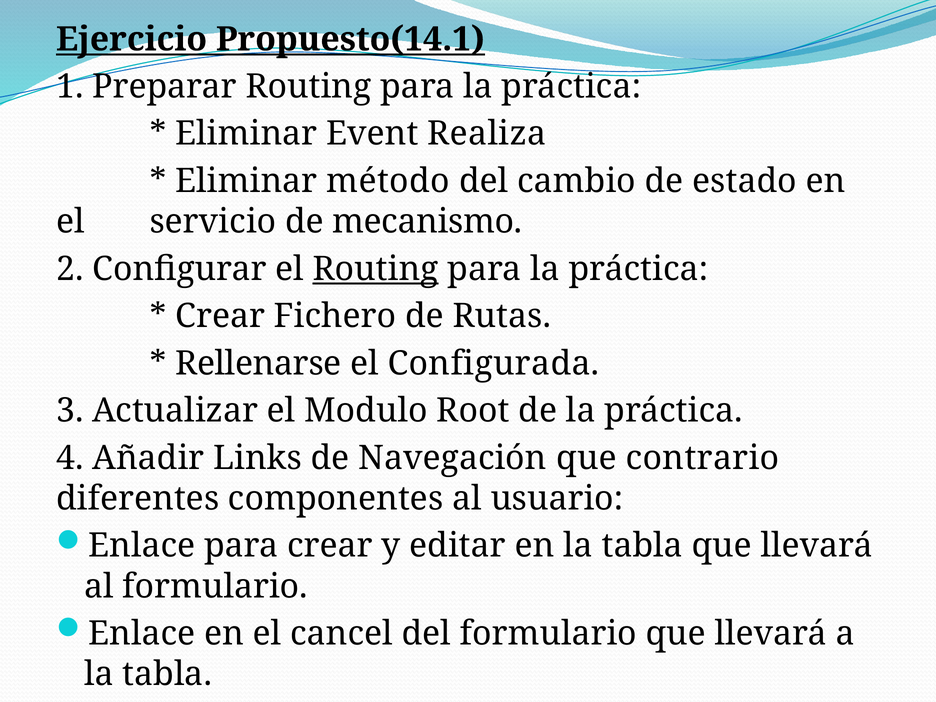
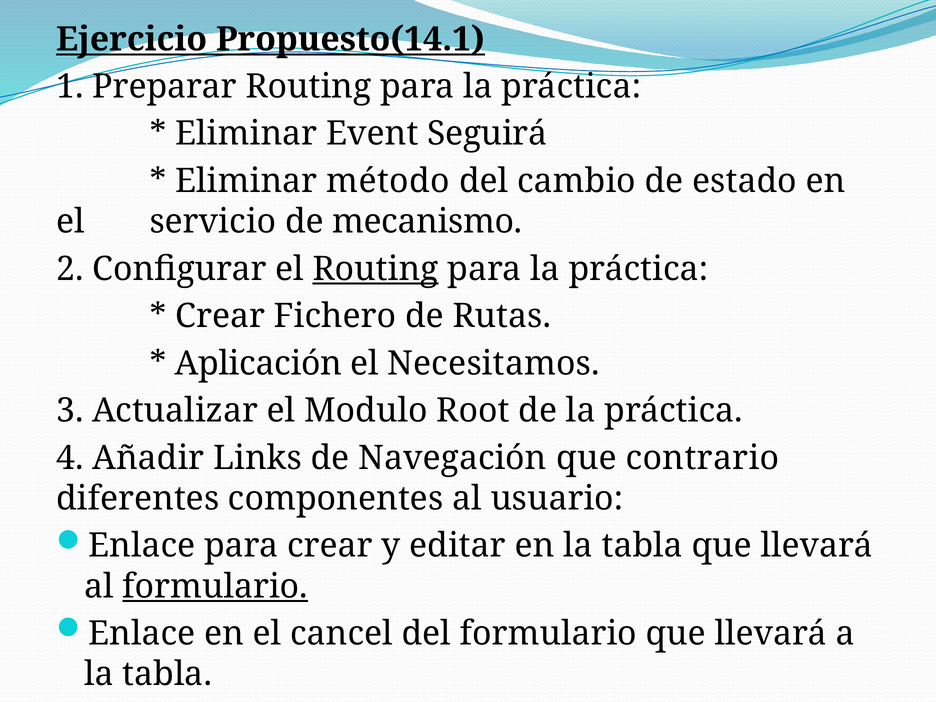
Realiza: Realiza -> Seguirá (487, 134)
Rellenarse: Rellenarse -> Aplicación (258, 363)
Configurada: Configurada -> Necesitamos (494, 363)
formulario underline: none -> present (215, 586)
